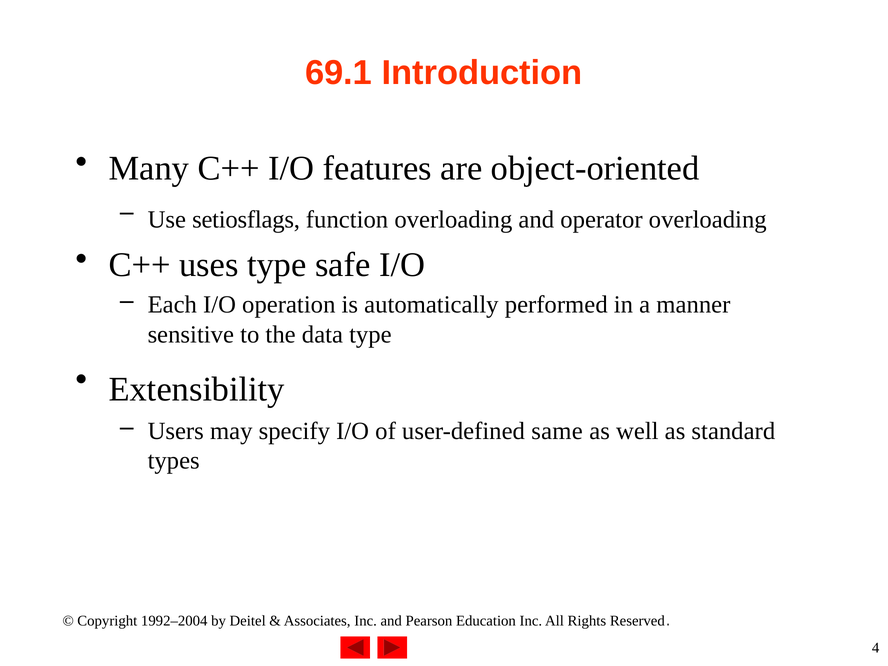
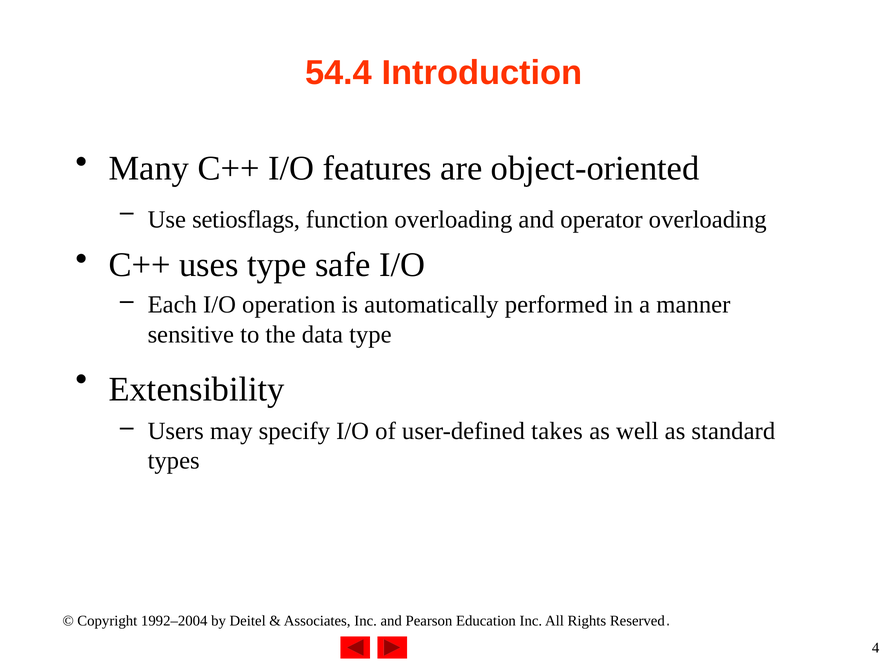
69.1: 69.1 -> 54.4 (339, 73)
same: same -> takes (557, 431)
